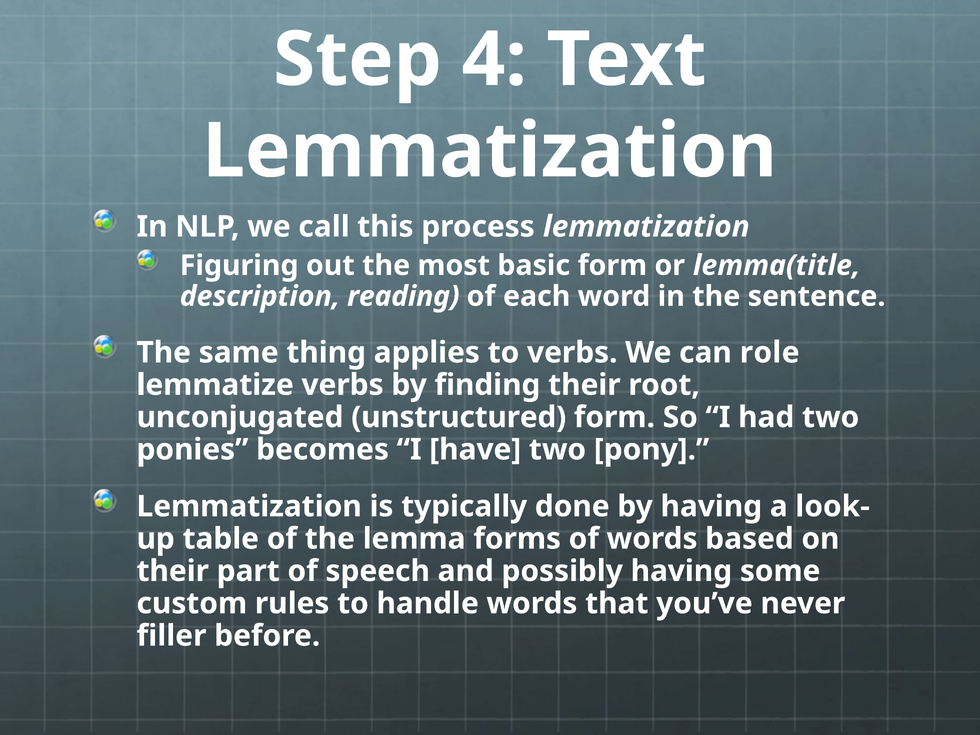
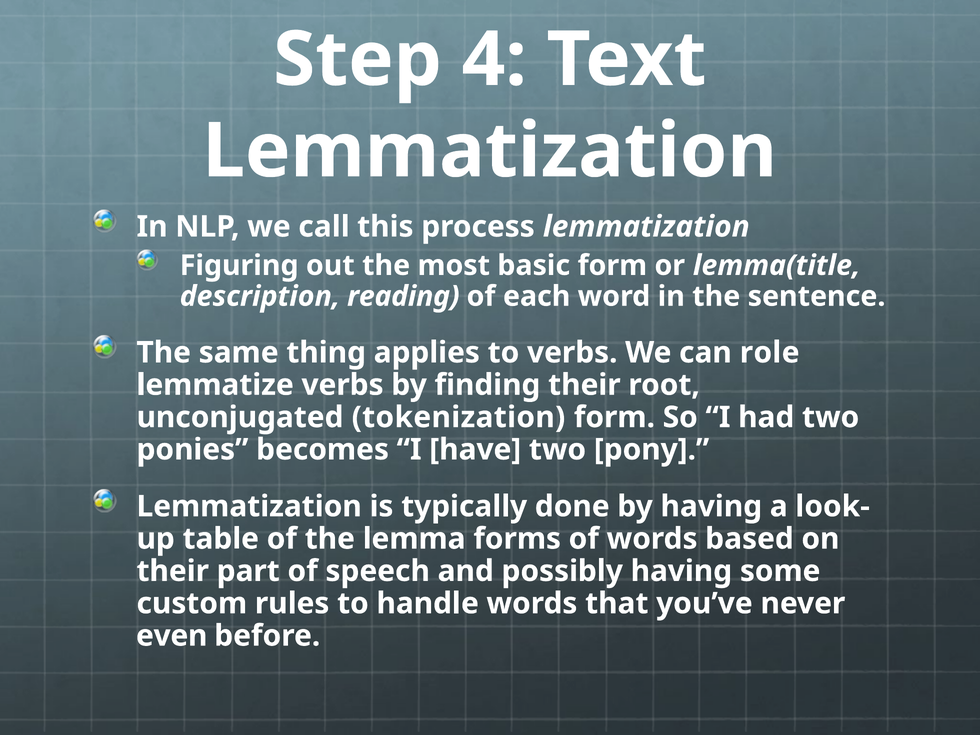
unstructured: unstructured -> tokenization (458, 417)
filler: filler -> even (172, 636)
